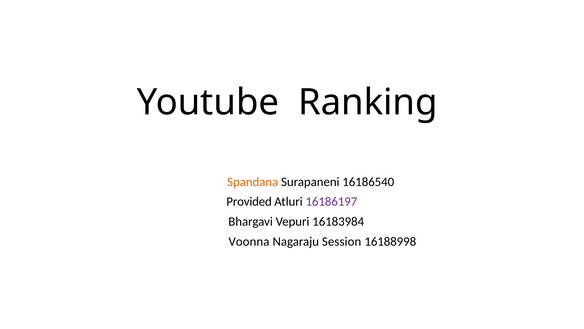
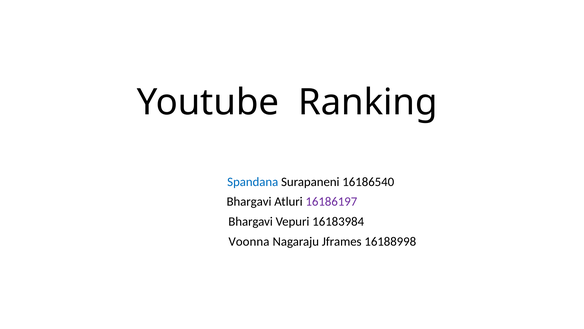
Spandana colour: orange -> blue (253, 182)
Provided: Provided -> Bhargavi (249, 201)
Session: Session -> Jframes (342, 241)
